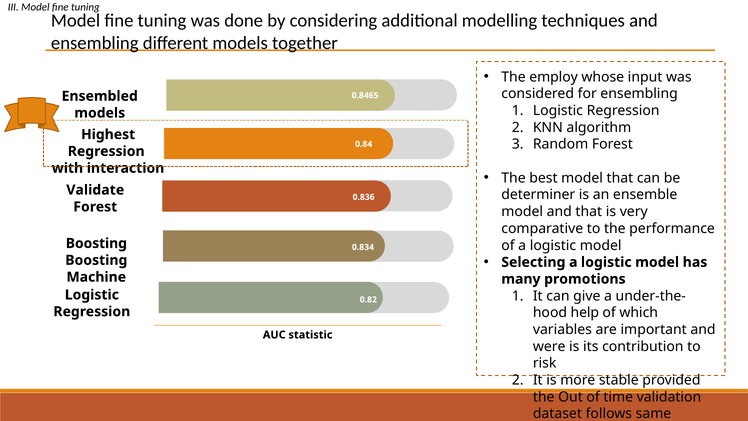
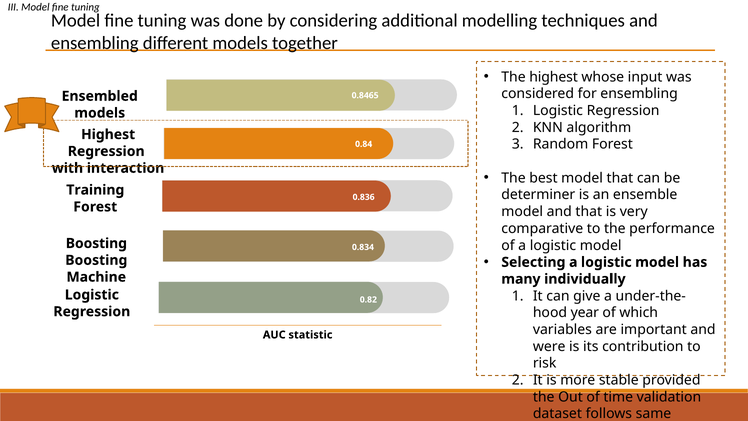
The employ: employ -> highest (554, 77)
Validate: Validate -> Training (95, 190)
promotions: promotions -> individually (585, 279)
help: help -> year (585, 313)
